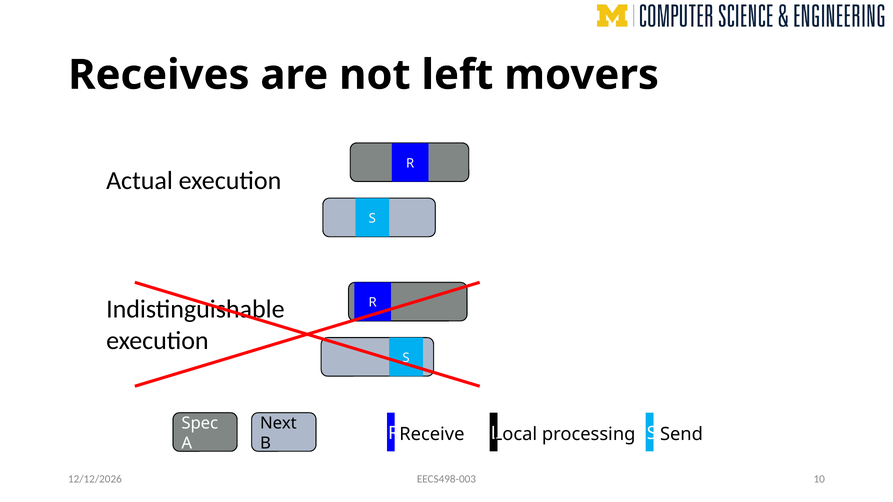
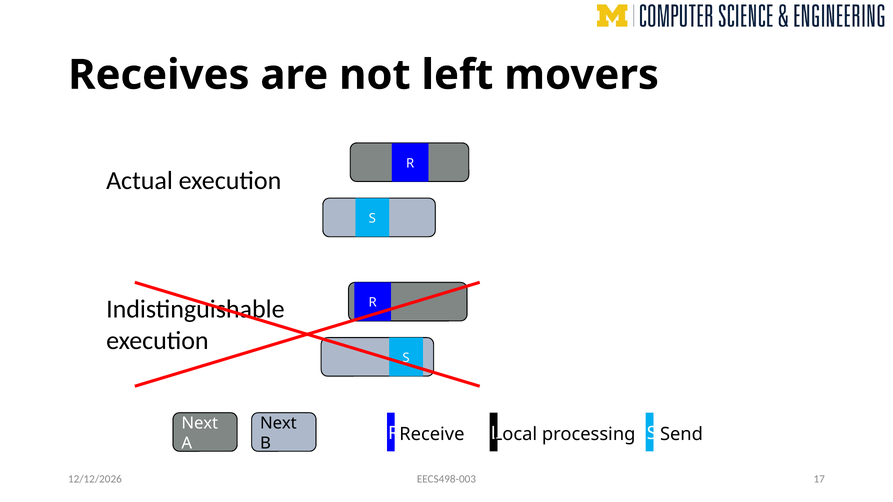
Spec: Spec -> Next (200, 423)
10: 10 -> 17 (819, 480)
